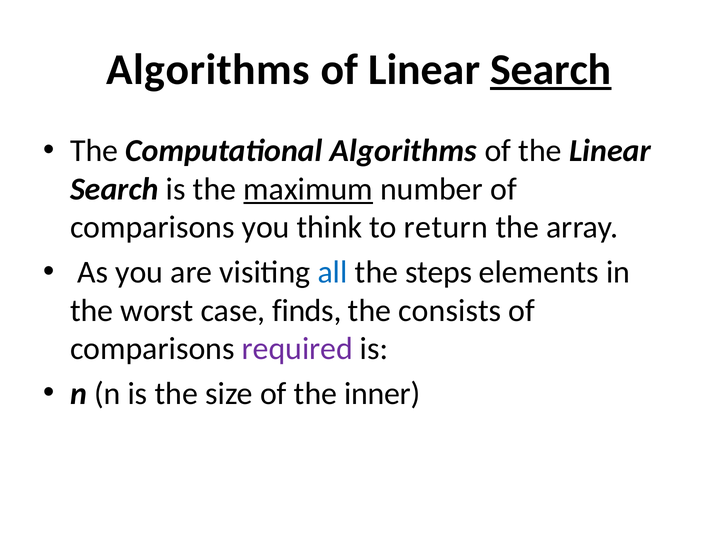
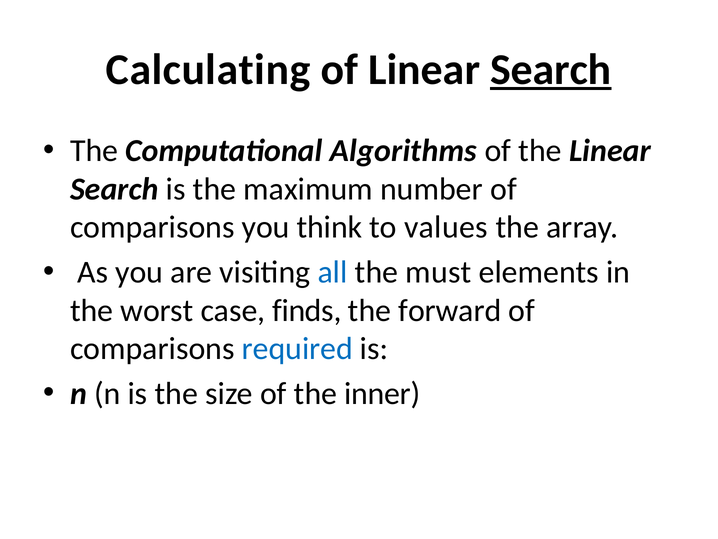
Algorithms: Algorithms -> Calculating (208, 70)
maximum underline: present -> none (308, 189)
return: return -> values (446, 227)
steps: steps -> must (438, 272)
consists: consists -> forward (450, 310)
required colour: purple -> blue (297, 349)
